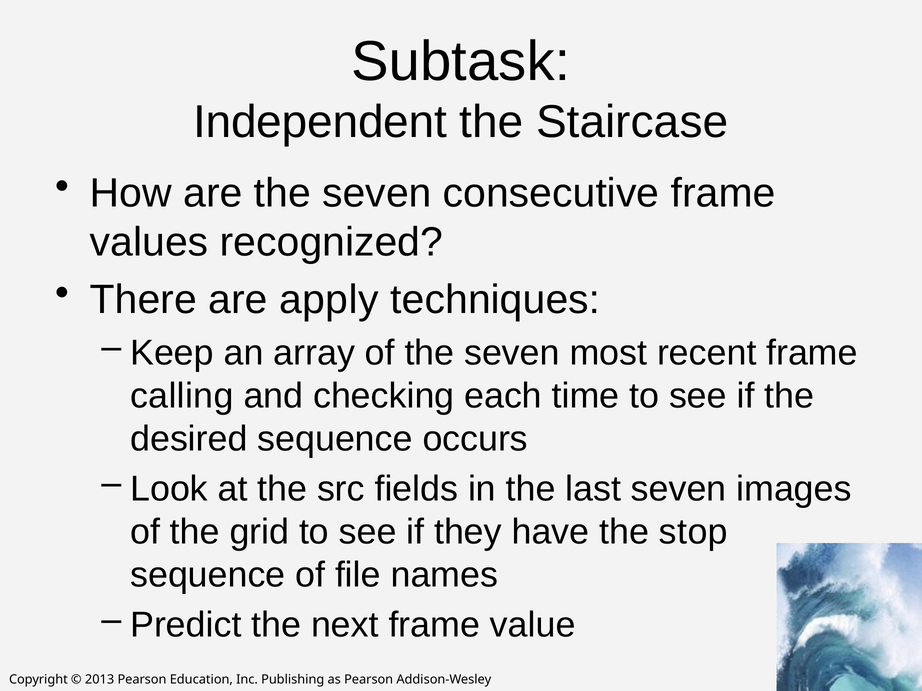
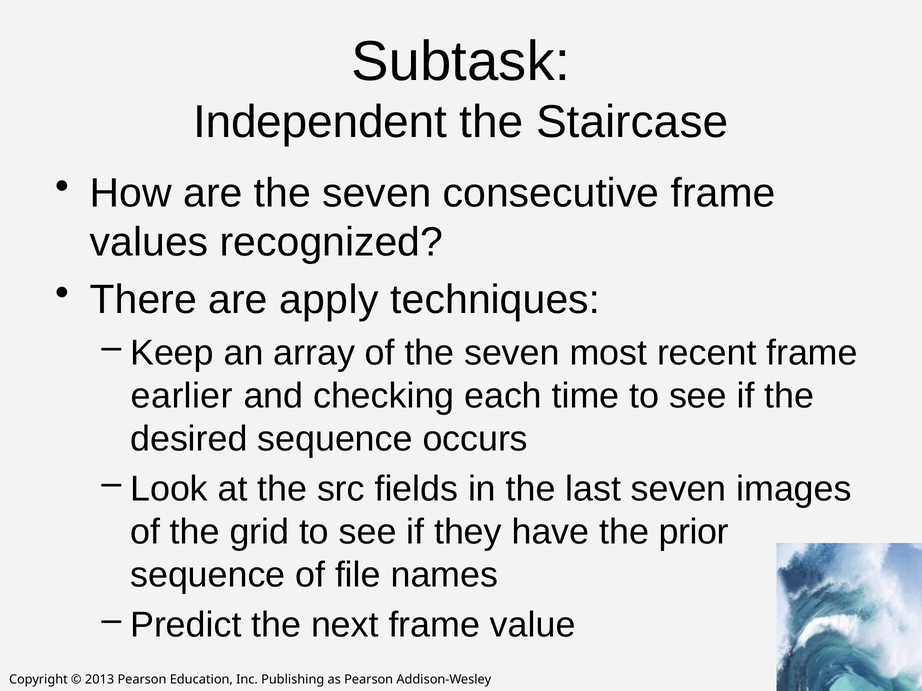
calling: calling -> earlier (182, 396)
stop: stop -> prior (694, 532)
